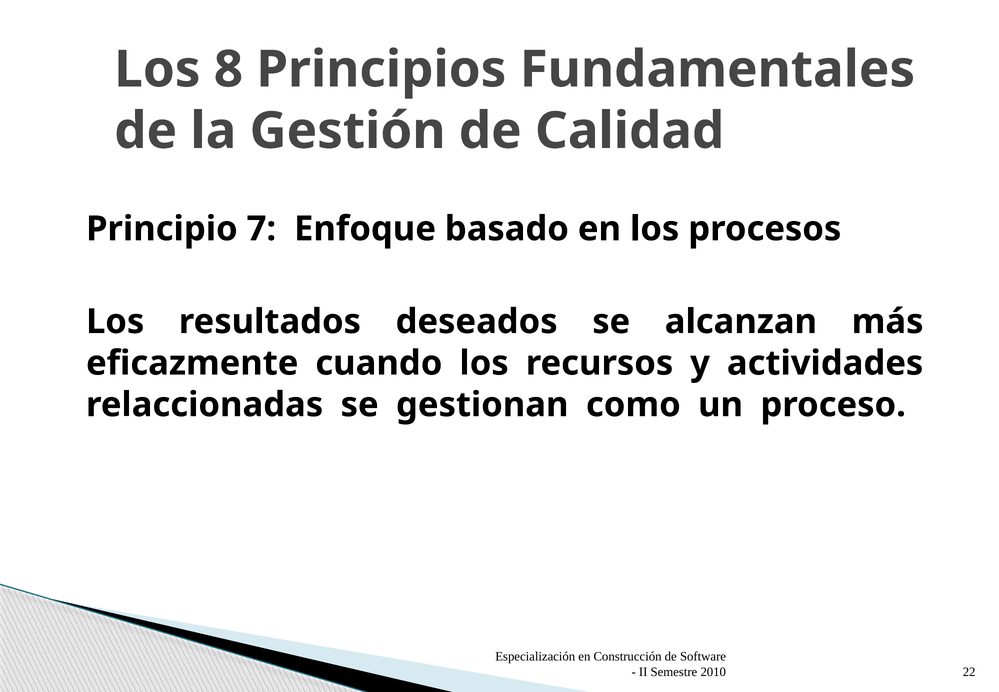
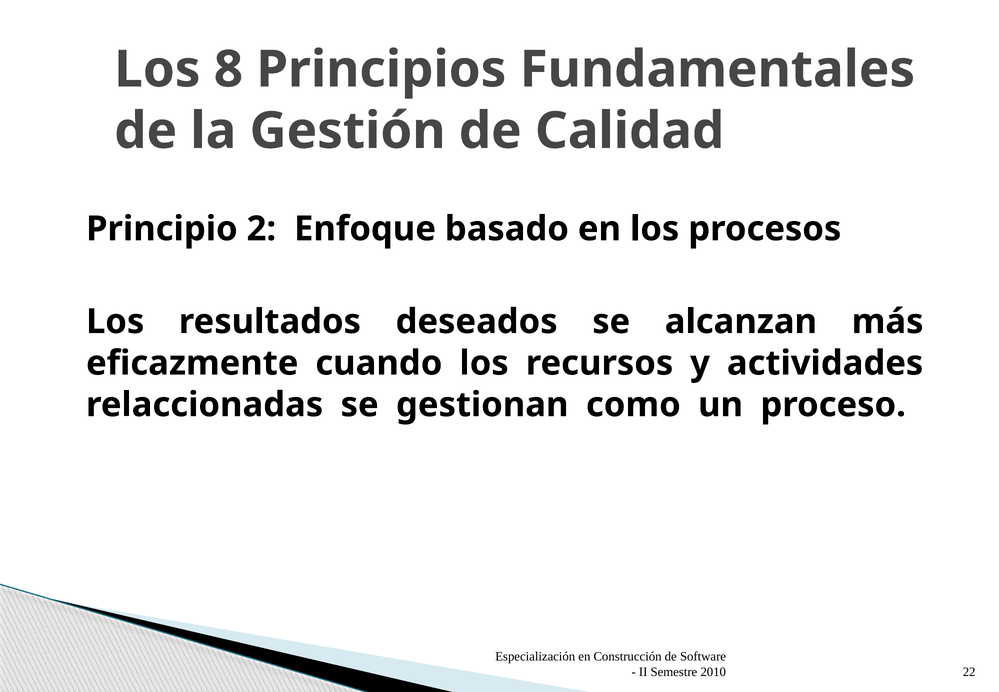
7: 7 -> 2 (261, 229)
